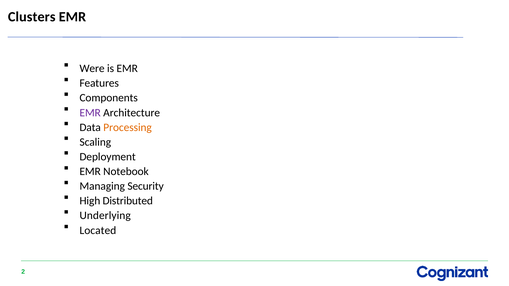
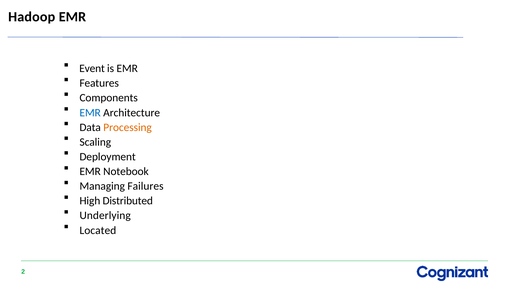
Clusters: Clusters -> Hadoop (32, 17)
Were: Were -> Event (92, 69)
EMR colour: purple -> blue (90, 113)
Security: Security -> Failures (145, 186)
